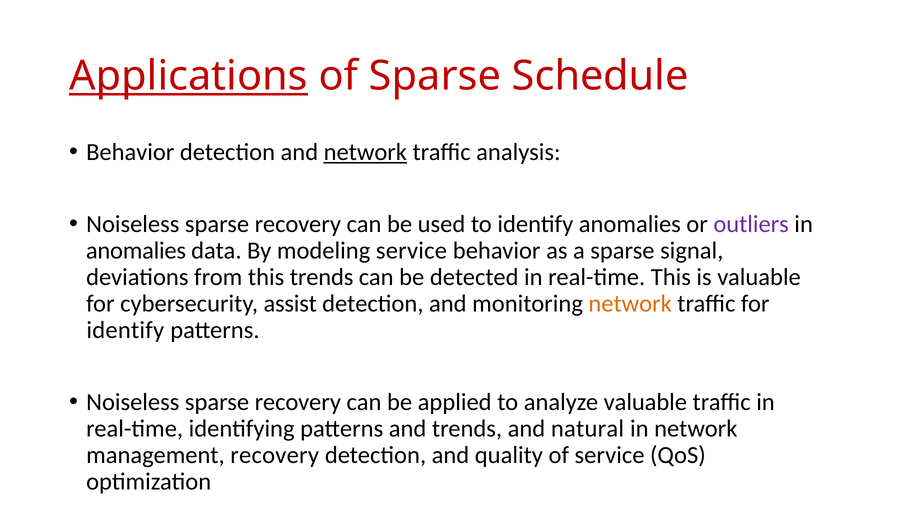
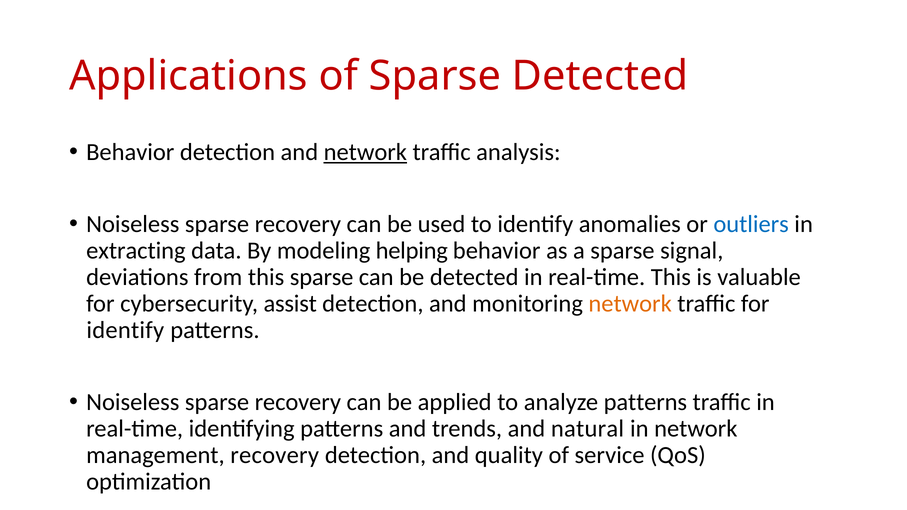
Applications underline: present -> none (189, 76)
Sparse Schedule: Schedule -> Detected (600, 76)
outliers colour: purple -> blue (751, 224)
anomalies: anomalies -> extracting (136, 251)
modeling service: service -> helping (412, 251)
this trends: trends -> sparse (322, 277)
analyze valuable: valuable -> patterns (645, 402)
